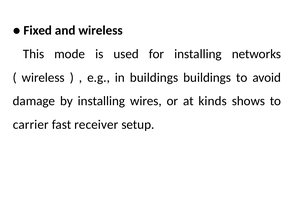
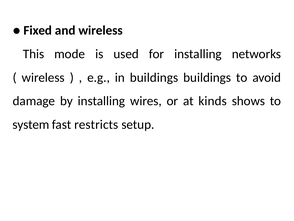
carrier: carrier -> system (31, 124)
receiver: receiver -> restricts (96, 124)
